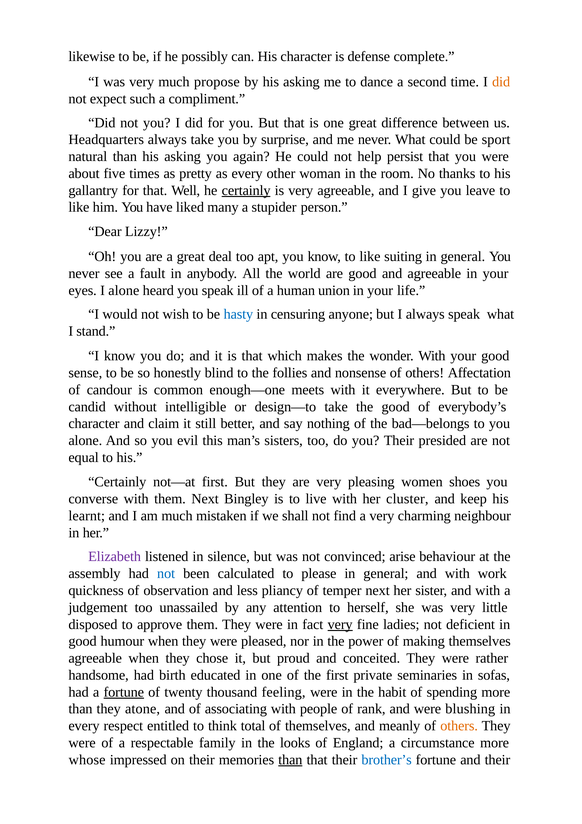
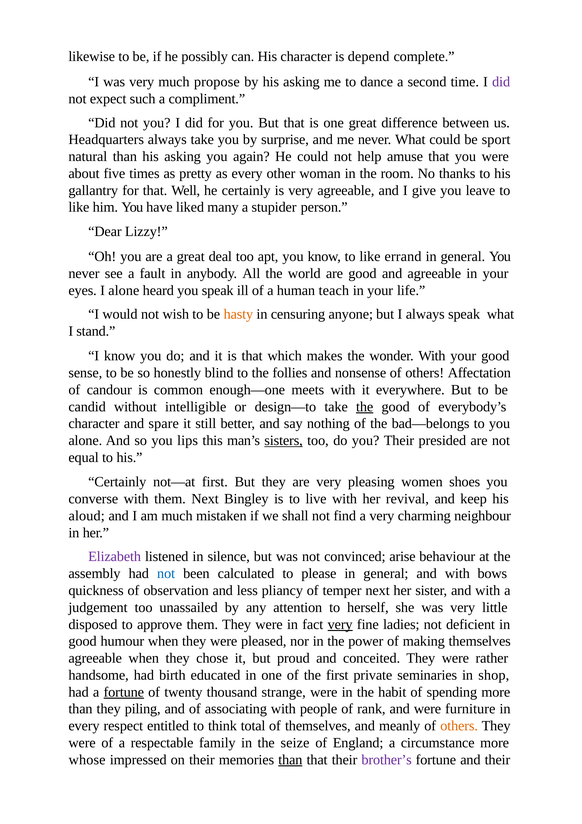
defense: defense -> depend (369, 56)
did colour: orange -> purple (501, 82)
persist: persist -> amuse (405, 156)
certainly underline: present -> none (246, 190)
suiting: suiting -> errand (403, 256)
union: union -> teach (334, 290)
hasty colour: blue -> orange (238, 314)
the underline: none -> present (365, 406)
claim: claim -> spare (164, 423)
evil: evil -> lips (188, 440)
sisters underline: none -> present (284, 440)
cluster: cluster -> revival (407, 499)
learnt: learnt -> aloud (87, 516)
work: work -> bows (492, 573)
sofas: sofas -> shop (494, 675)
feeling: feeling -> strange (284, 692)
atone: atone -> piling (143, 709)
blushing: blushing -> furniture (470, 709)
looks: looks -> seize (295, 742)
brother’s colour: blue -> purple (387, 759)
